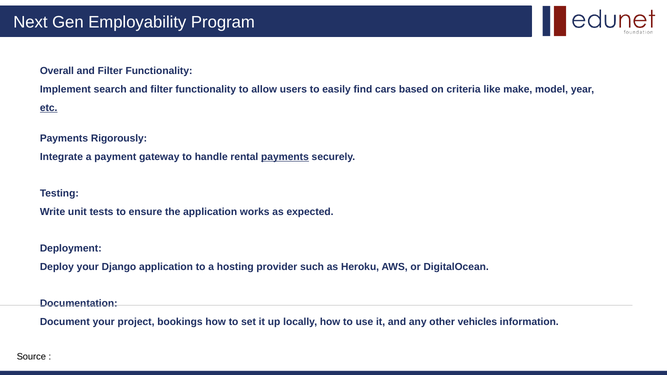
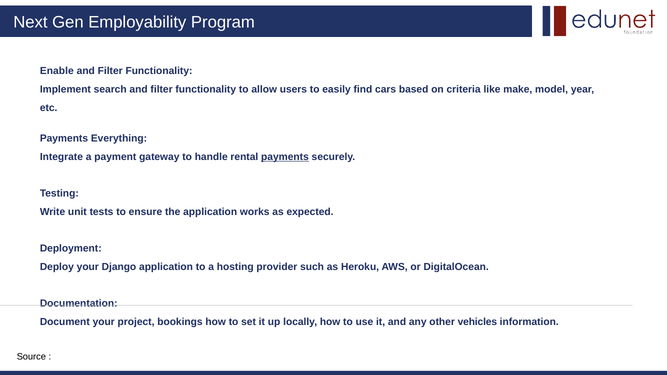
Overall: Overall -> Enable (57, 71)
etc underline: present -> none (49, 108)
Rigorously: Rigorously -> Everything (119, 138)
